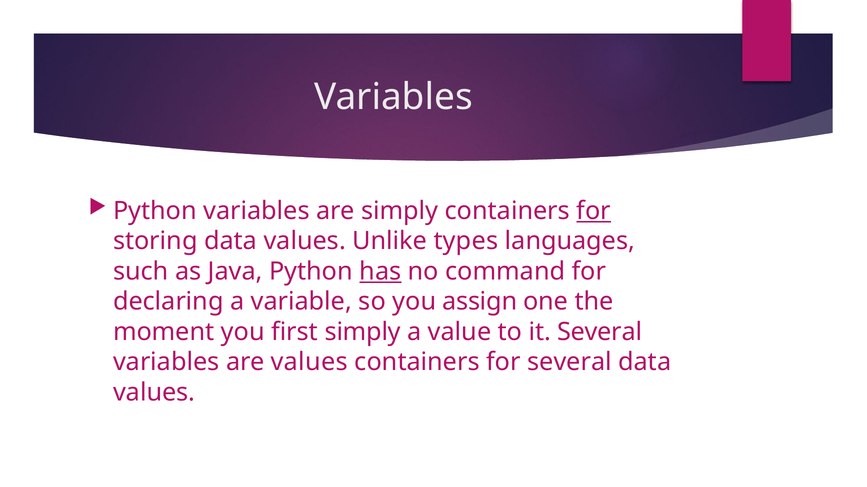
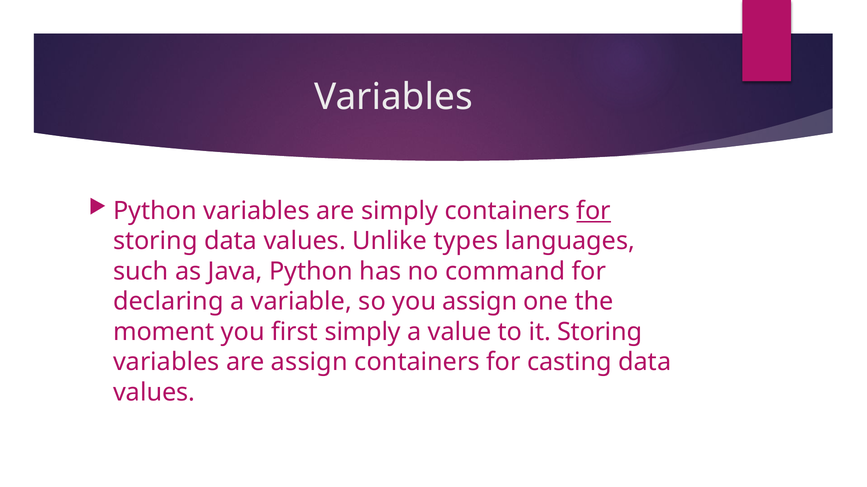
has underline: present -> none (380, 272)
it Several: Several -> Storing (600, 332)
are values: values -> assign (309, 363)
for several: several -> casting (569, 363)
